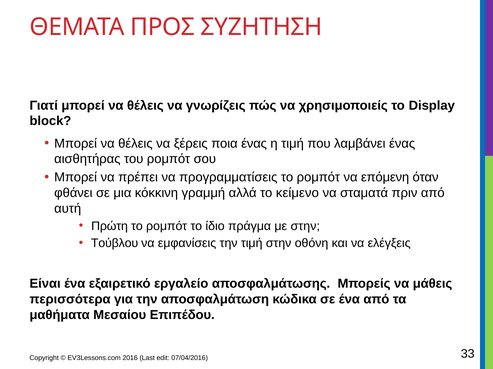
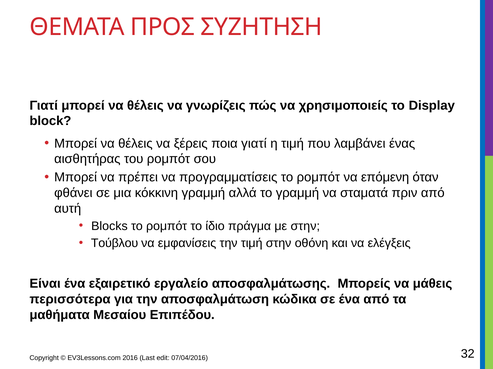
ποια ένας: ένας -> γιατί (254, 144)
το κείμενο: κείμενο -> γραμμή (297, 193)
Πρώτη: Πρώτη -> Blocks (109, 226)
33: 33 -> 32 (468, 354)
